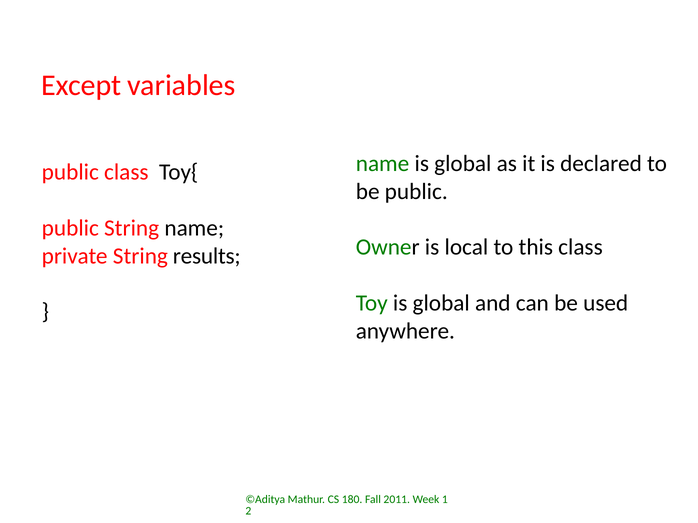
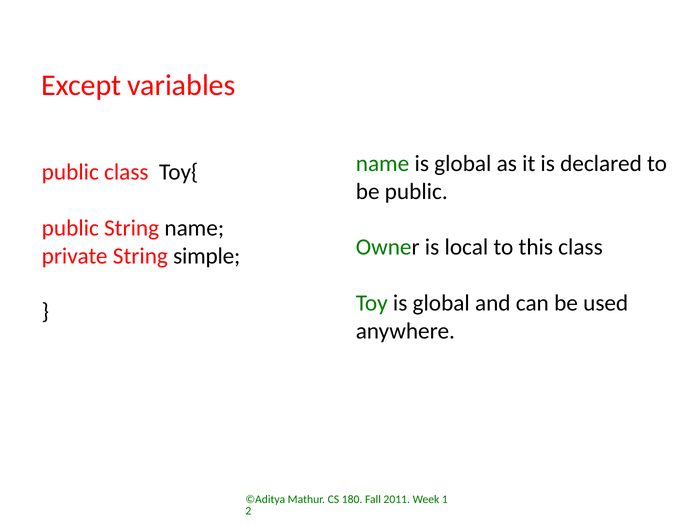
results: results -> simple (207, 256)
